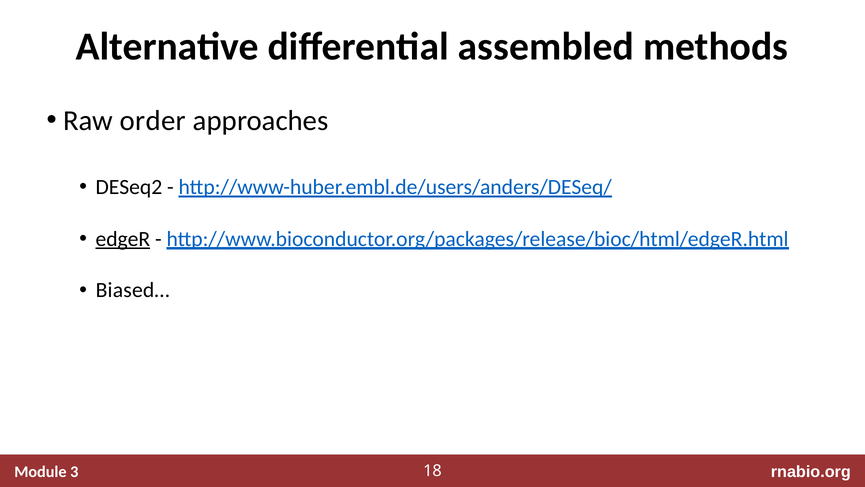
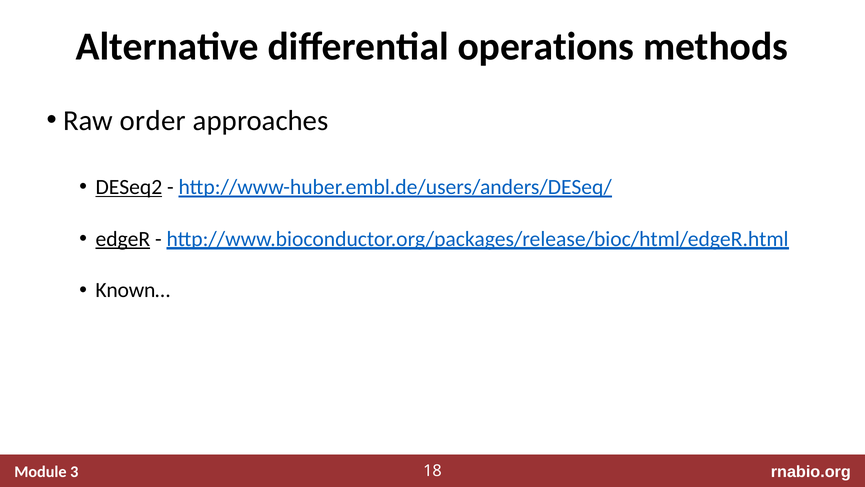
assembled: assembled -> operations (546, 47)
DESeq2 underline: none -> present (129, 187)
Biased…: Biased… -> Known… (133, 290)
